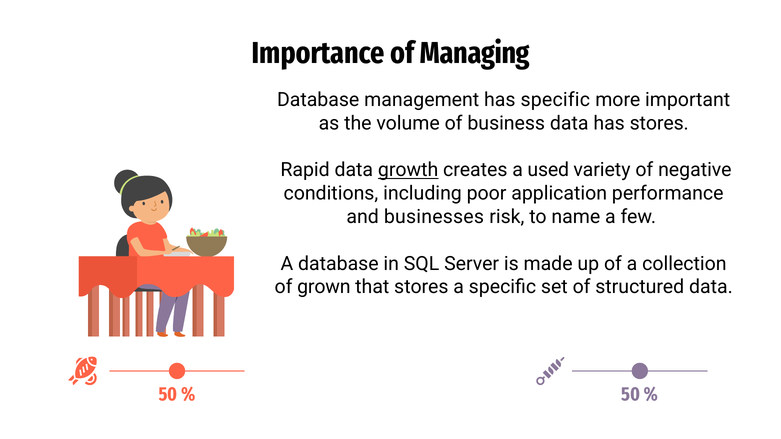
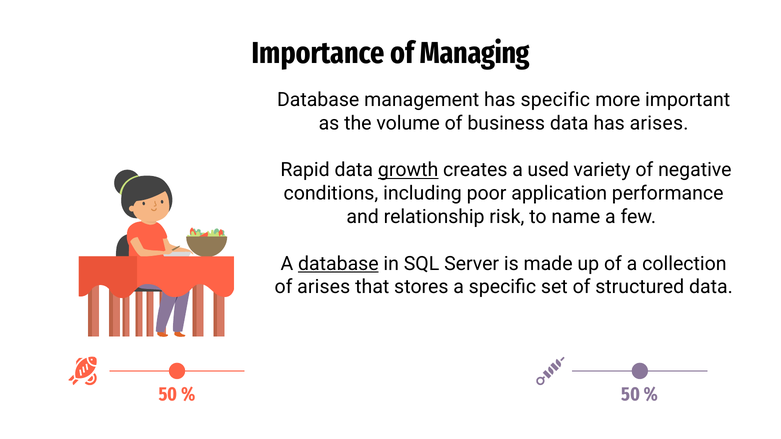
has stores: stores -> arises (659, 123)
businesses: businesses -> relationship (434, 217)
database underline: none -> present (338, 264)
of grown: grown -> arises (324, 287)
